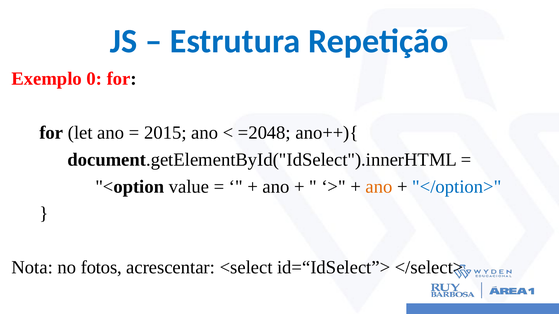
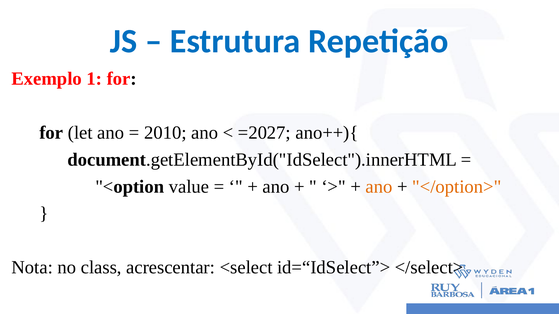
0: 0 -> 1 (94, 79)
2015: 2015 -> 2010 (165, 133)
=2048: =2048 -> =2027 (264, 133)
</option> colour: blue -> orange (457, 187)
fotos: fotos -> class (101, 268)
